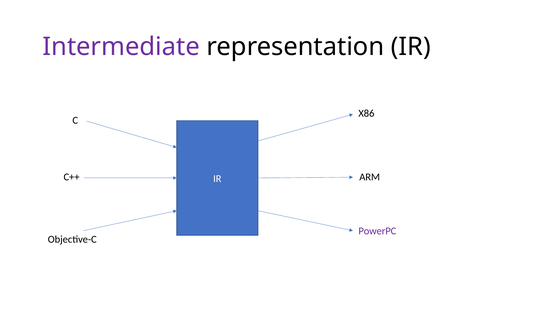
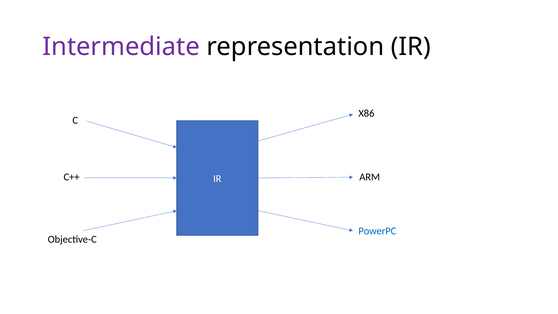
PowerPC colour: purple -> blue (377, 231)
